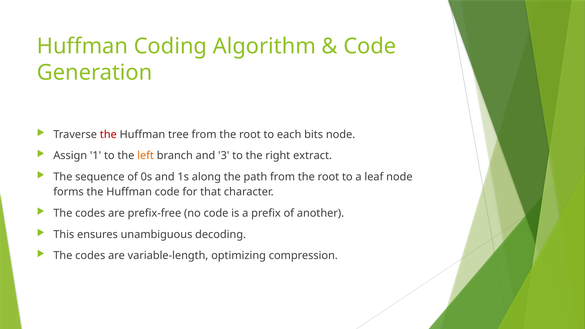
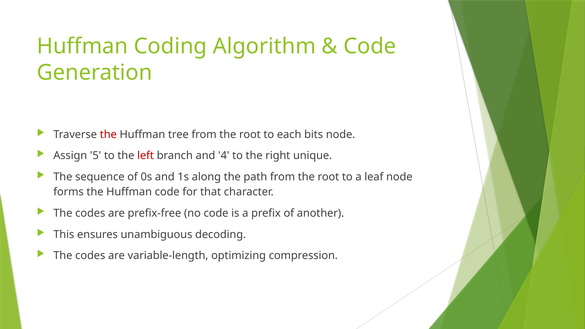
1: 1 -> 5 (96, 156)
left colour: orange -> red (146, 156)
3: 3 -> 4 (224, 156)
extract: extract -> unique (313, 156)
